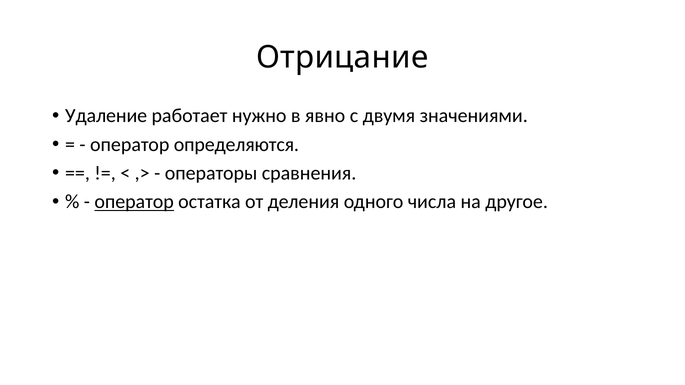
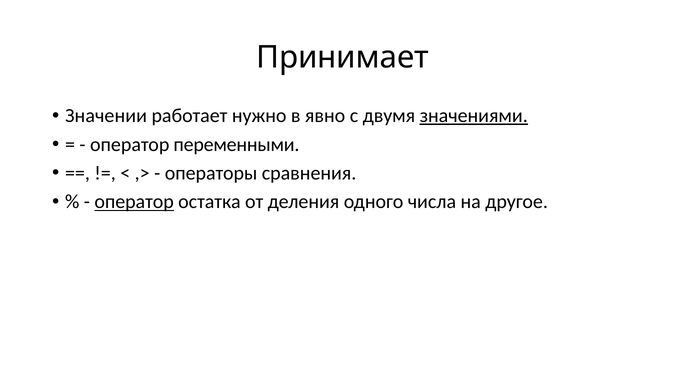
Отрицание: Отрицание -> Принимает (343, 58)
Удаление: Удаление -> Значении (106, 116)
значениями underline: none -> present (474, 116)
определяются: определяются -> переменными (236, 145)
